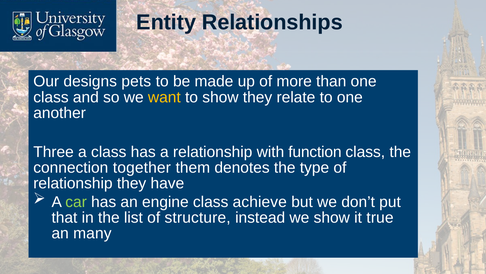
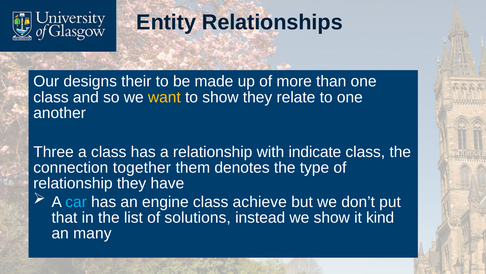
pets: pets -> their (136, 81)
function: function -> indicate (315, 152)
car colour: light green -> light blue (76, 202)
structure: structure -> solutions (198, 217)
true: true -> kind (380, 217)
